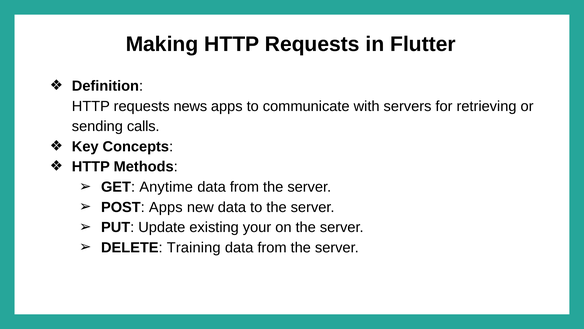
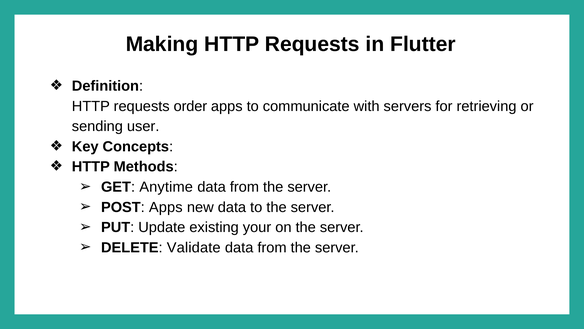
news: news -> order (190, 106)
calls: calls -> user (143, 126)
Training: Training -> Validate (194, 247)
